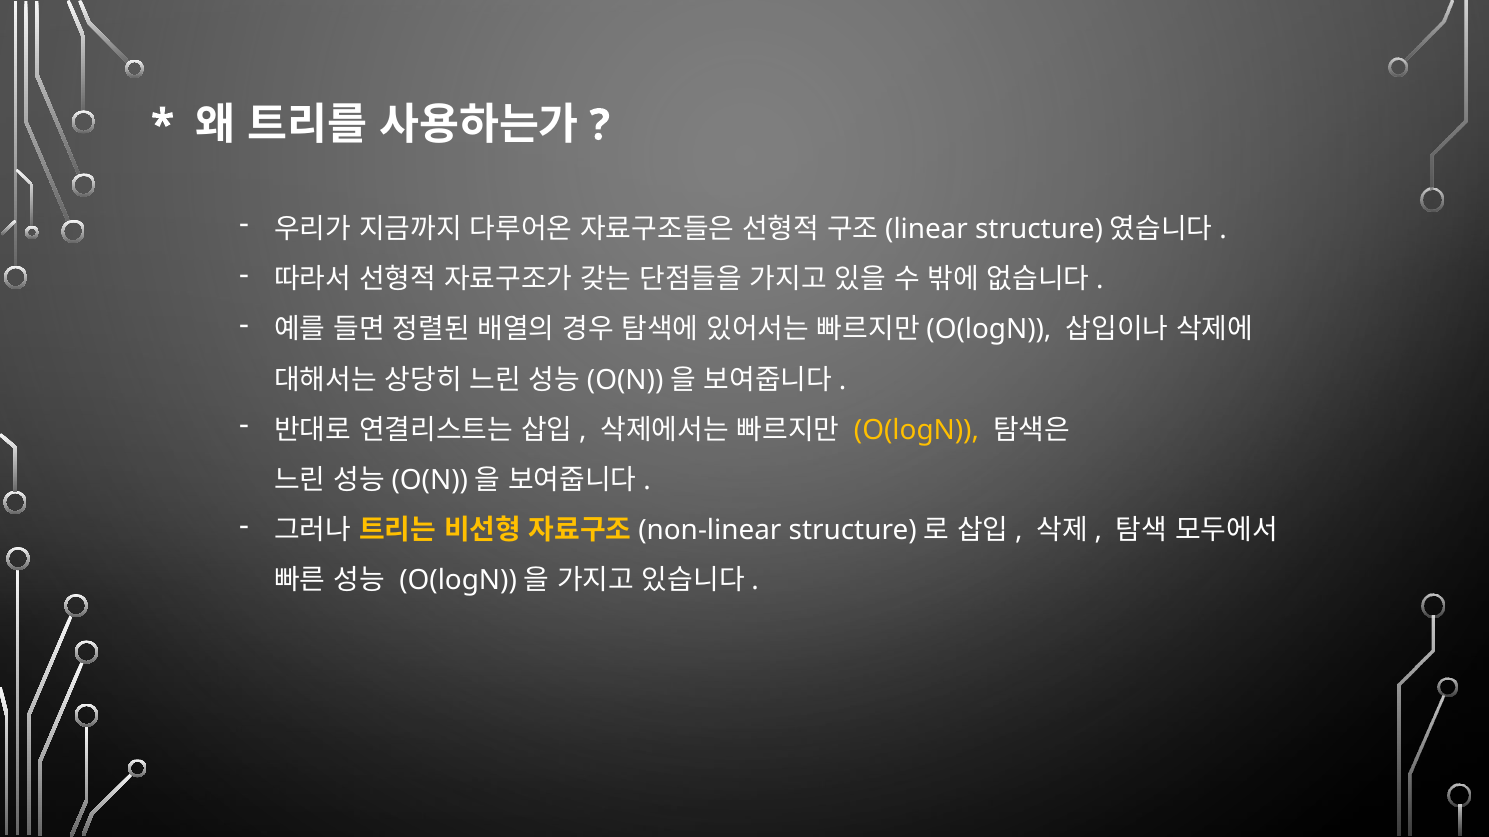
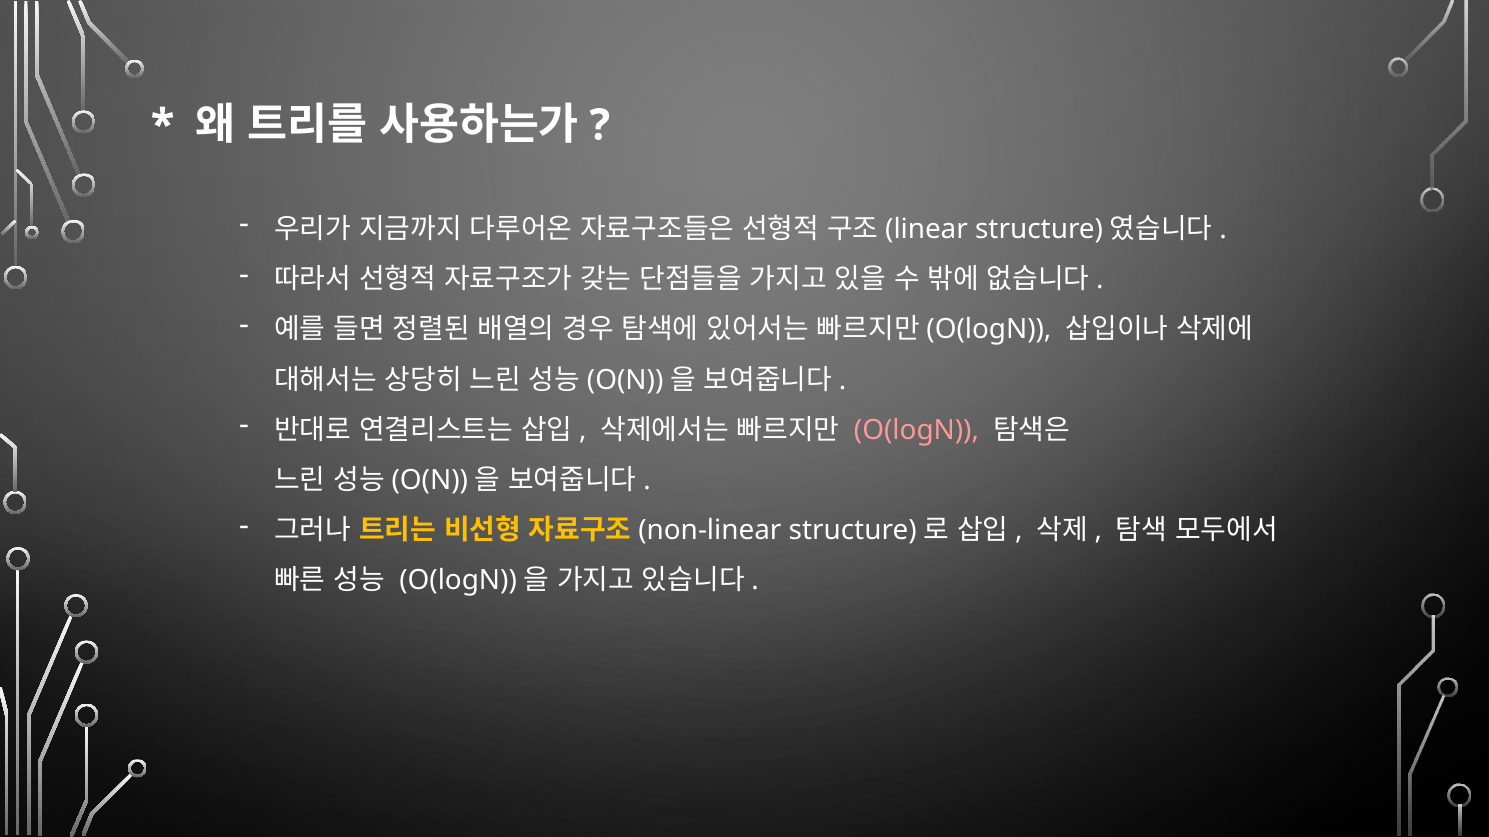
O(logN colour: yellow -> pink (917, 430)
